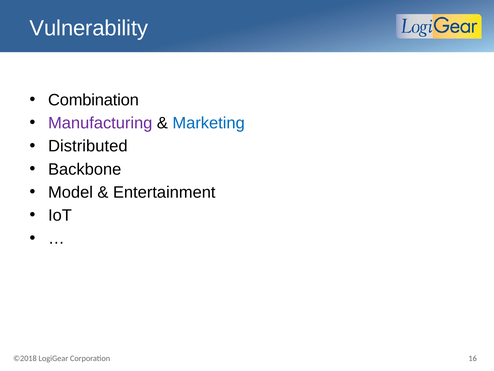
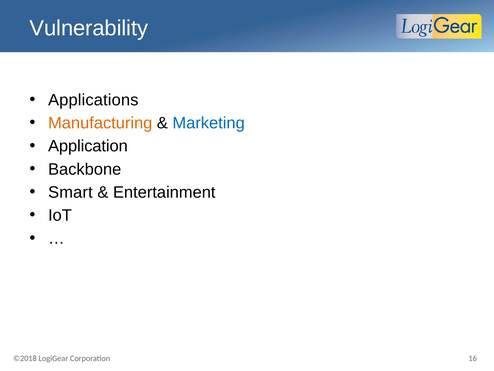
Combination: Combination -> Applications (93, 100)
Manufacturing colour: purple -> orange (100, 123)
Distributed: Distributed -> Application (88, 146)
Model: Model -> Smart (70, 192)
